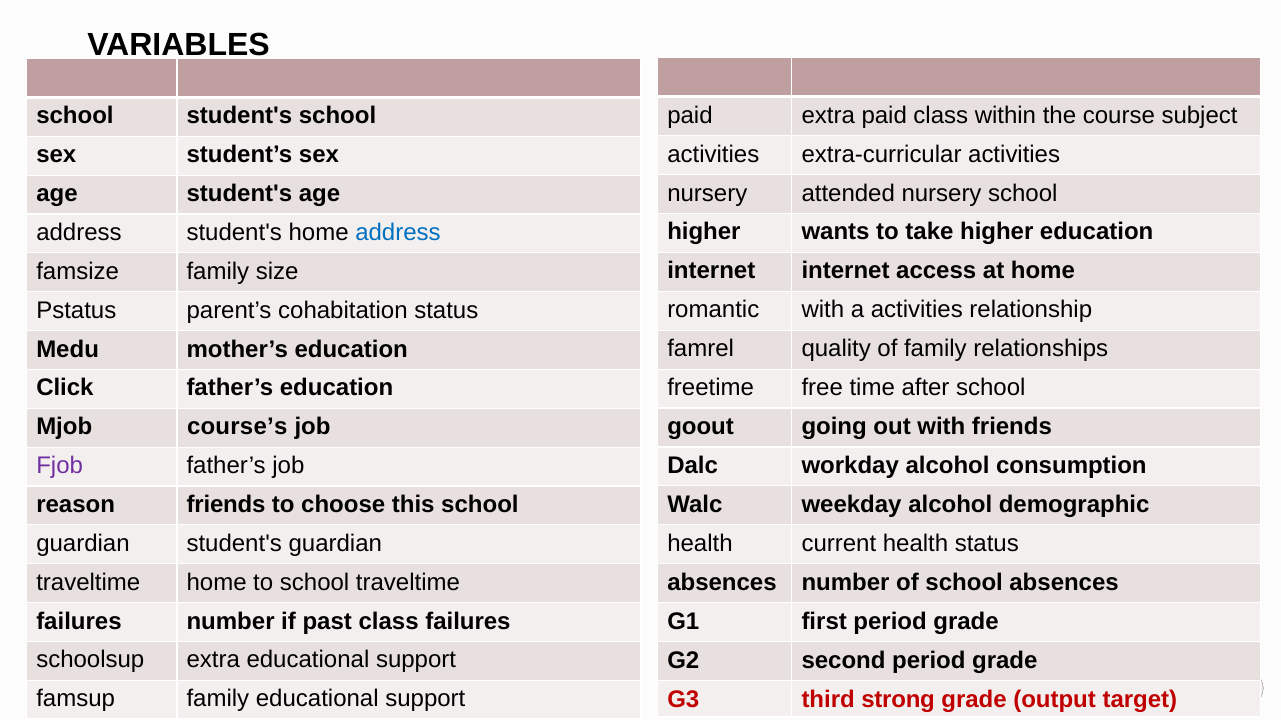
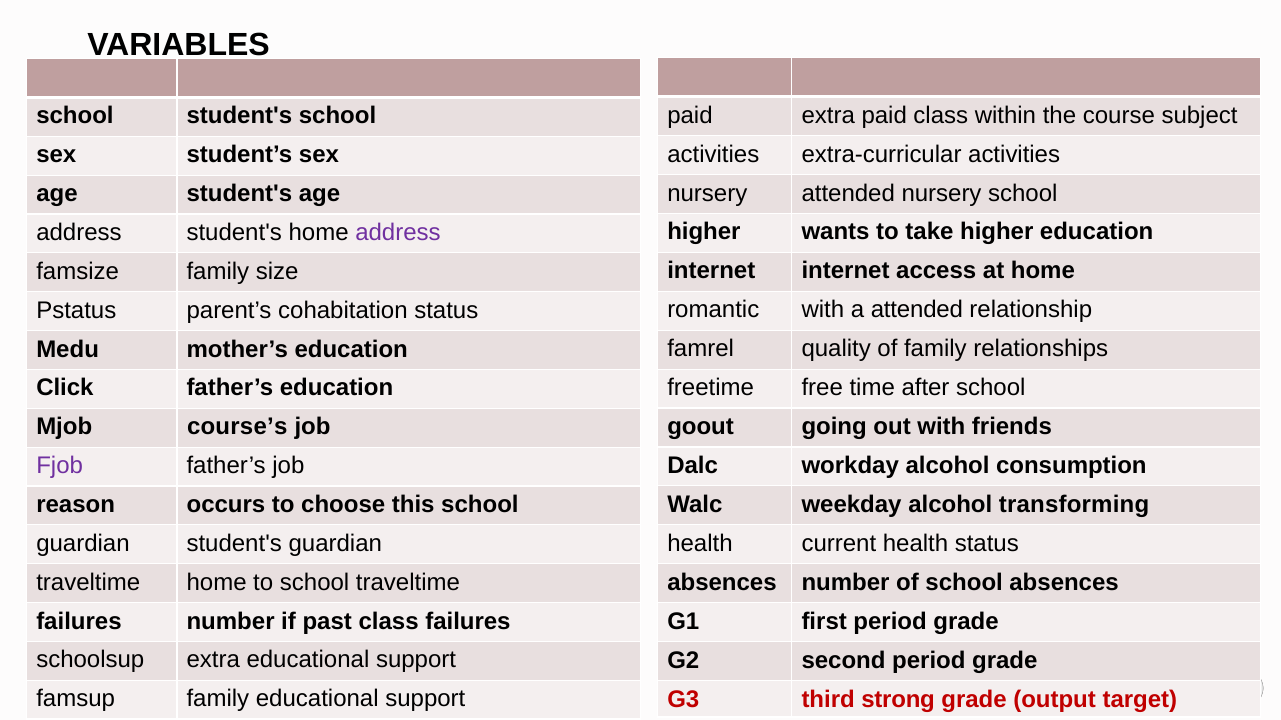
address colour: blue -> purple (398, 233)
a activities: activities -> attended (917, 310)
demographic: demographic -> transforming (1074, 505)
reason friends: friends -> occurs (226, 505)
